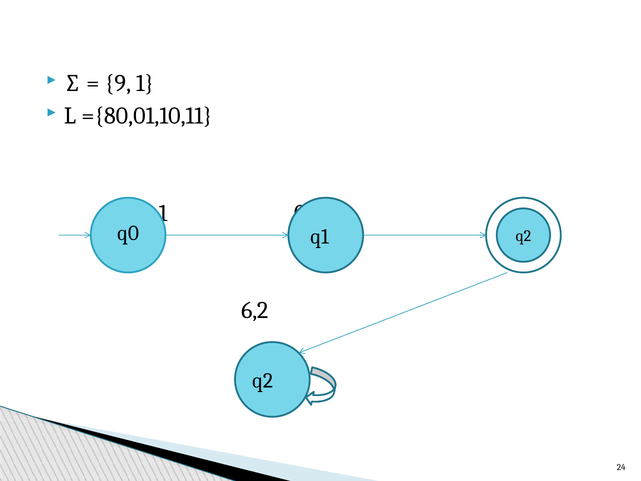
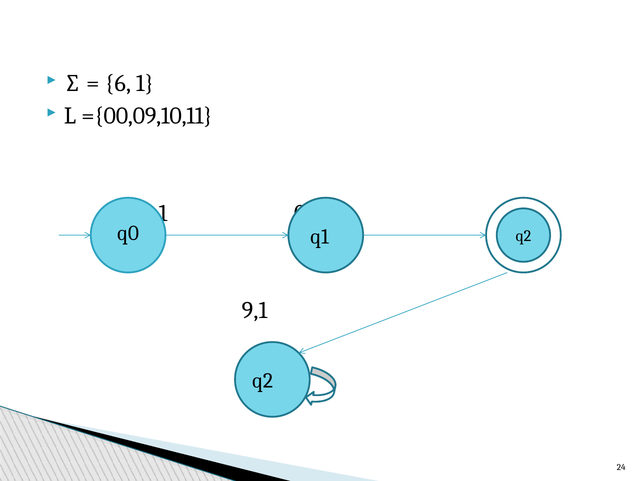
9: 9 -> 6 (118, 83)
={80,01,10,11: ={80,01,10,11 -> ={00,09,10,11 (147, 116)
6,2: 6,2 -> 9,1 (255, 310)
